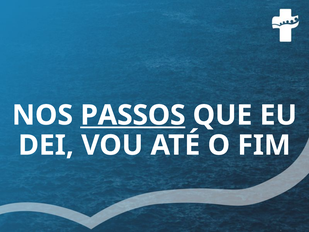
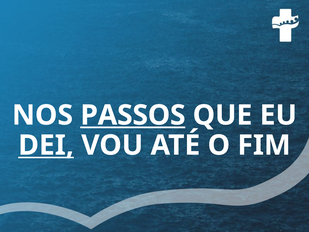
DEI underline: none -> present (46, 145)
